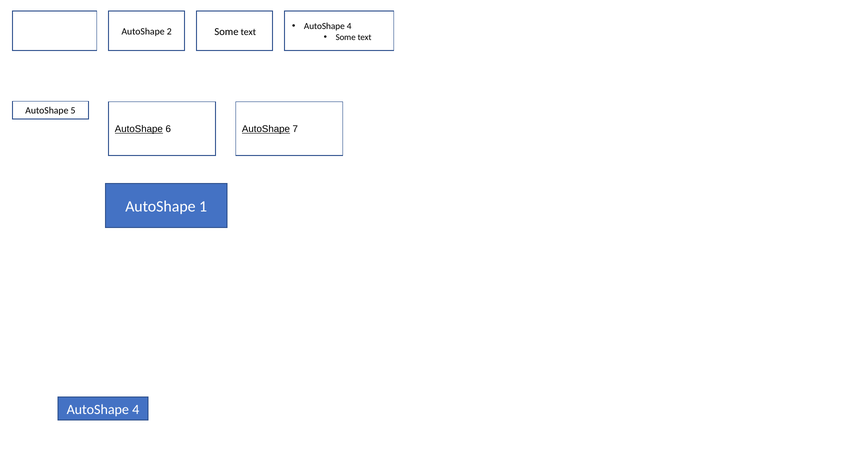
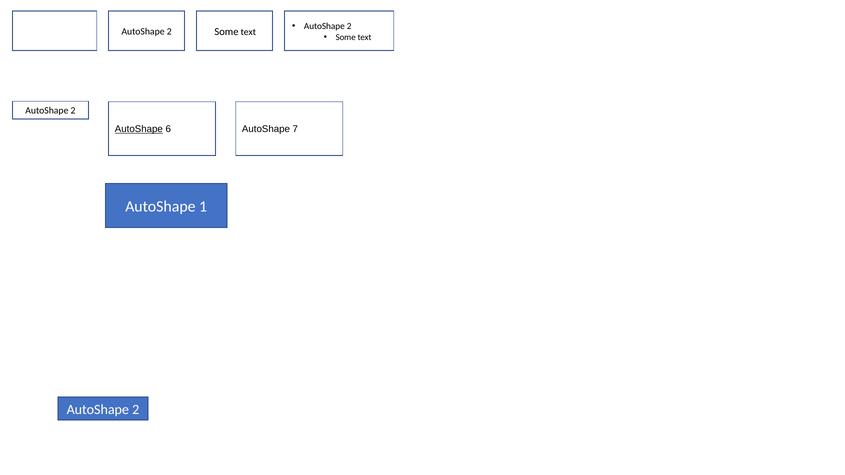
4: 4 -> 2 (349, 26)
5: 5 -> 2 (73, 111)
AutoShape underline: present -> none (266, 129)
4: 4 -> 2 (136, 410)
